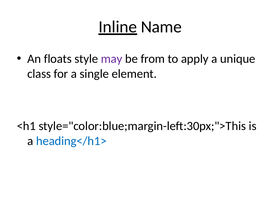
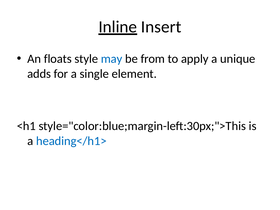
Name: Name -> Insert (161, 27)
may colour: purple -> blue (112, 59)
class: class -> adds (39, 74)
